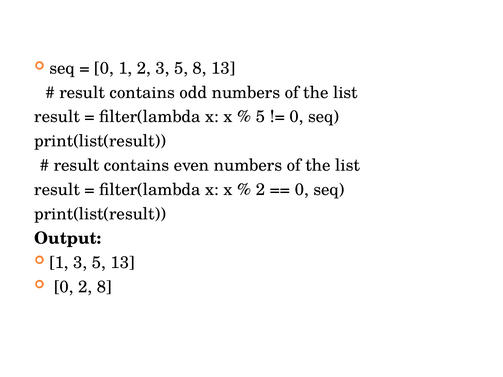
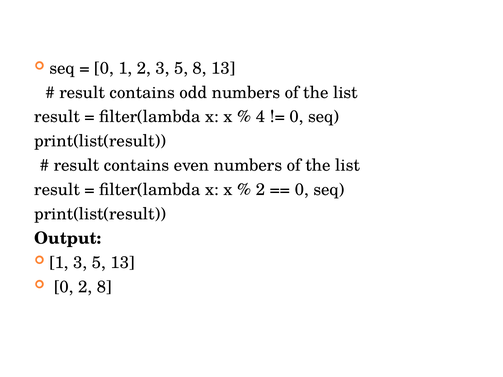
5: 5 -> 4 (260, 117)
